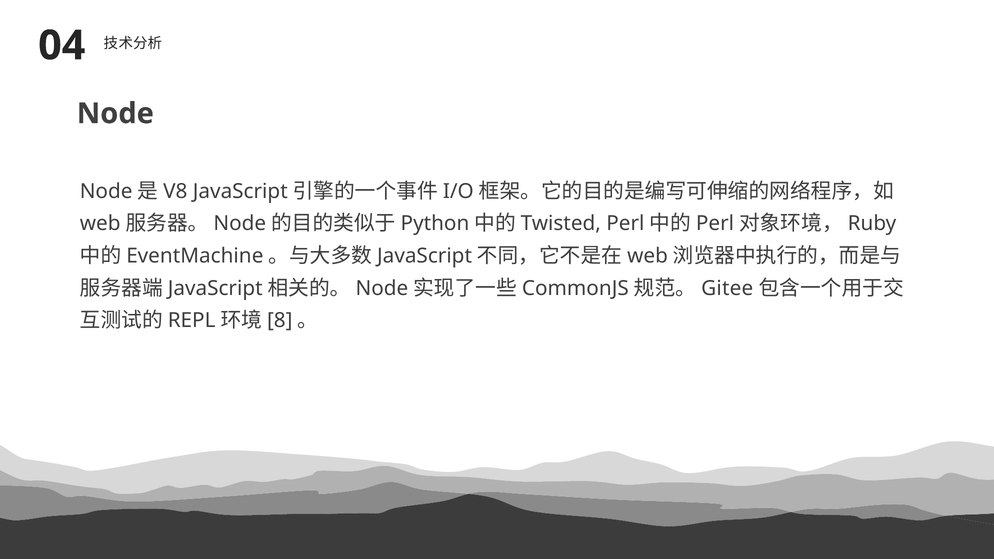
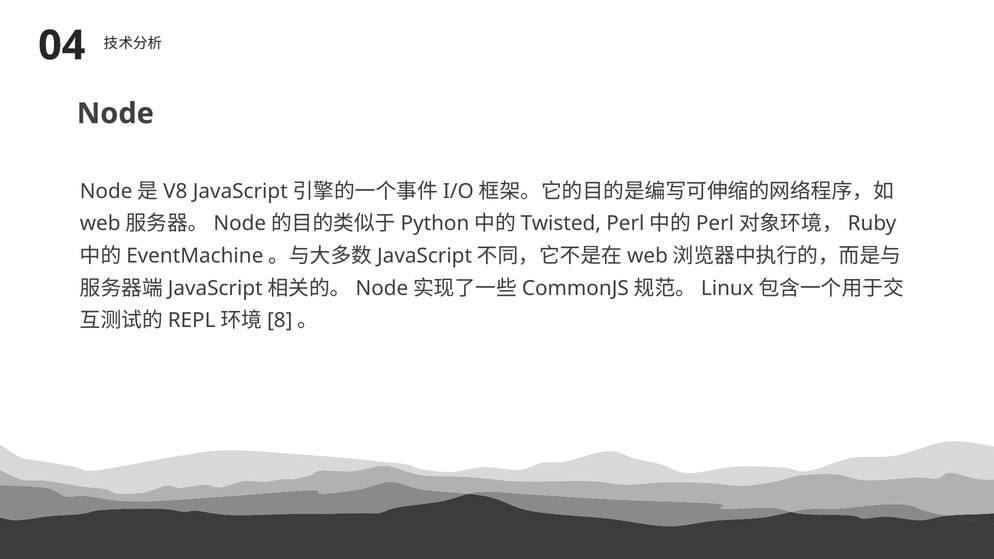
Gitee: Gitee -> Linux (727, 288)
